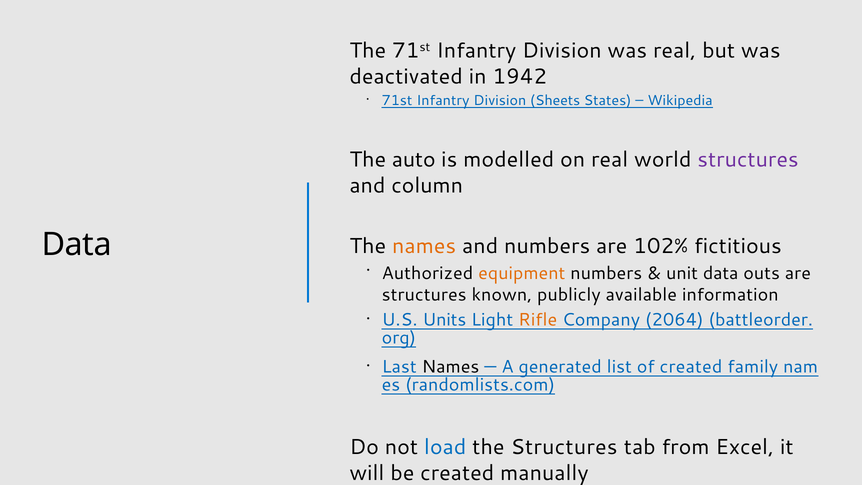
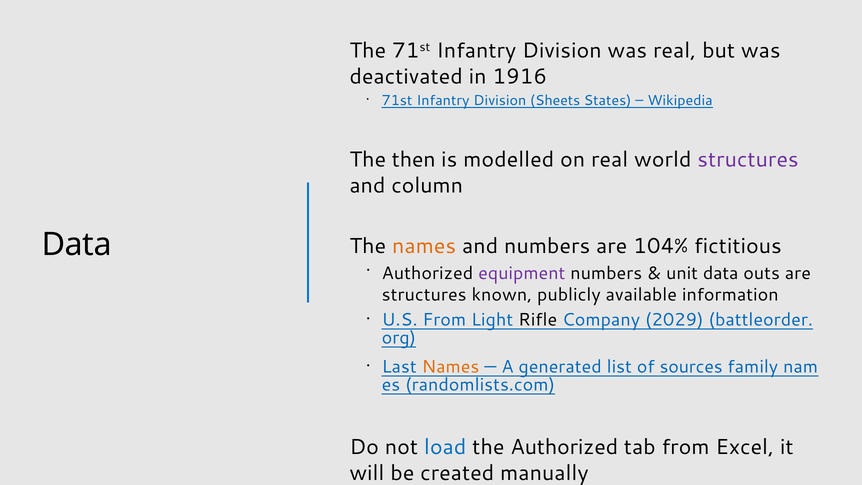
1942: 1942 -> 1916 (520, 76)
auto: auto -> then (414, 160)
102%: 102% -> 104% (661, 246)
equipment colour: orange -> purple (522, 273)
U.S Units: Units -> From (444, 320)
Rifle colour: orange -> black (538, 320)
2064: 2064 -> 2029 (674, 320)
Names colour: black -> orange (450, 367)
of created: created -> sources (691, 367)
the Structures: Structures -> Authorized (564, 447)
